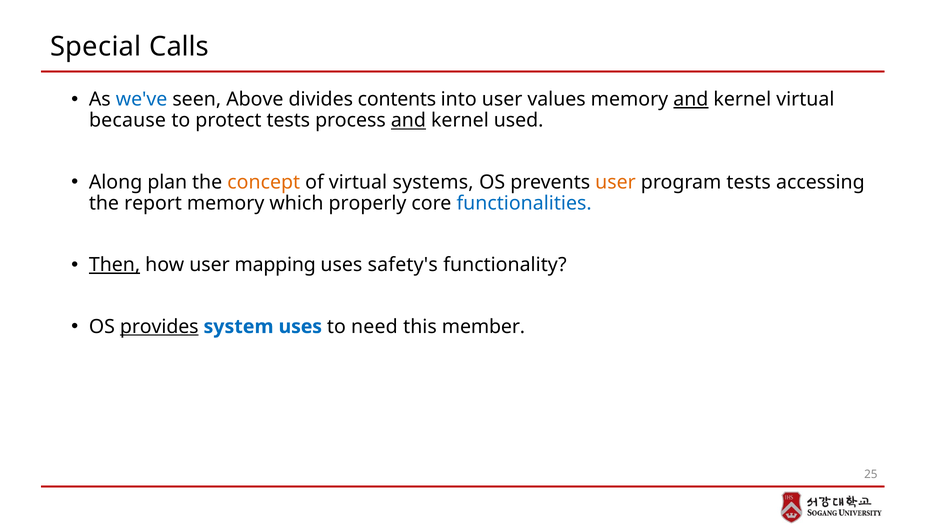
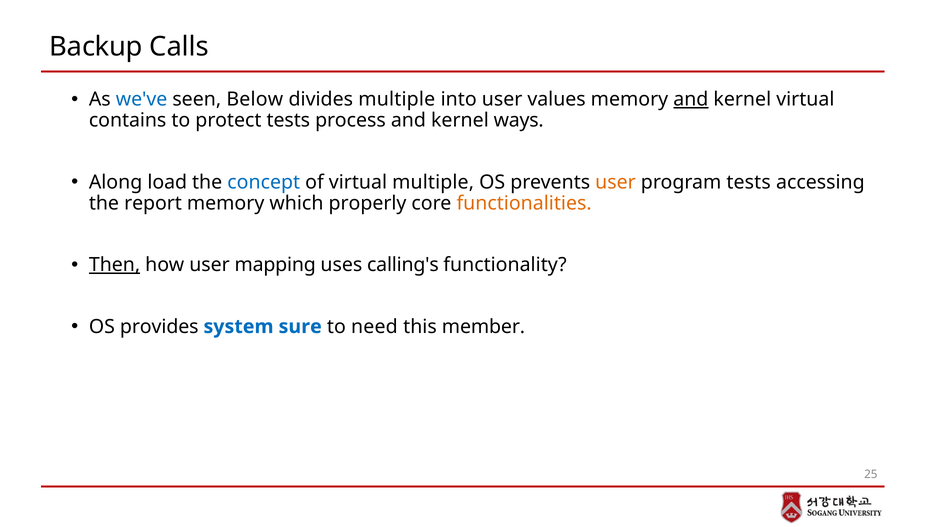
Special: Special -> Backup (96, 47)
Above: Above -> Below (255, 99)
divides contents: contents -> multiple (397, 99)
because: because -> contains (128, 120)
and underline: present -> none (408, 120)
used: used -> ways (519, 120)
plan: plan -> load (167, 182)
concept colour: orange -> blue (264, 182)
virtual systems: systems -> multiple (433, 182)
functionalities colour: blue -> orange (524, 203)
safety's: safety's -> calling's (403, 265)
provides underline: present -> none (159, 327)
system uses: uses -> sure (300, 327)
